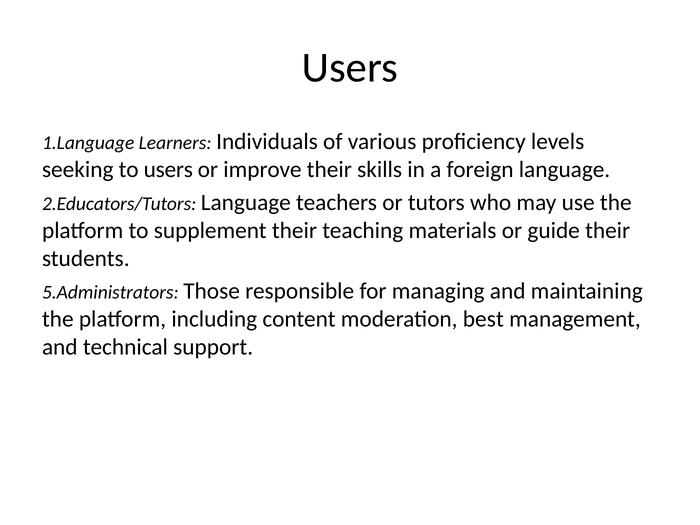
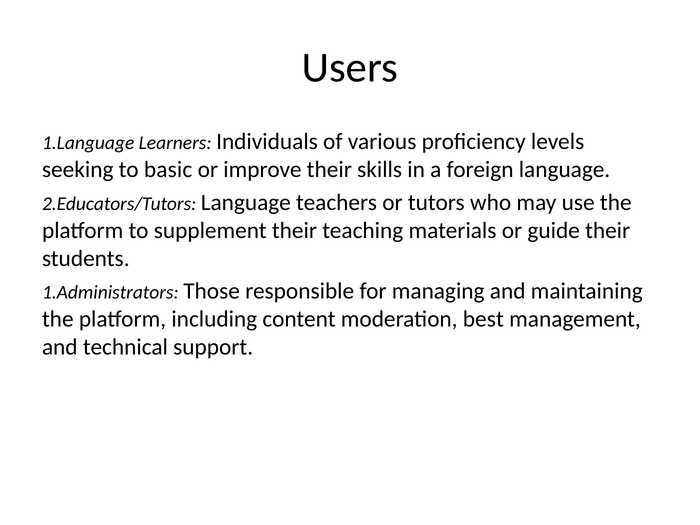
to users: users -> basic (168, 170)
5.Administrators: 5.Administrators -> 1.Administrators (110, 292)
